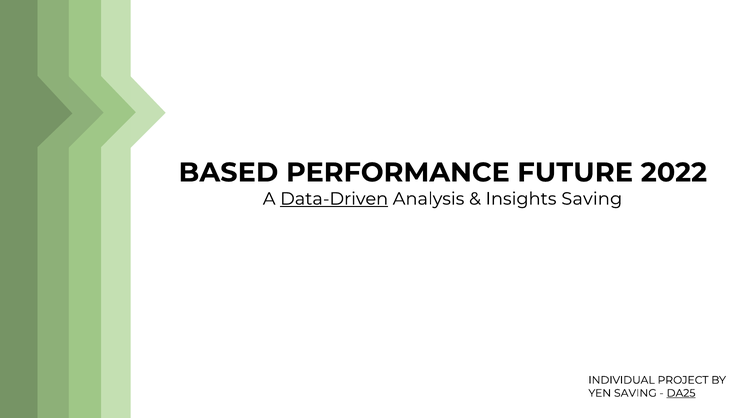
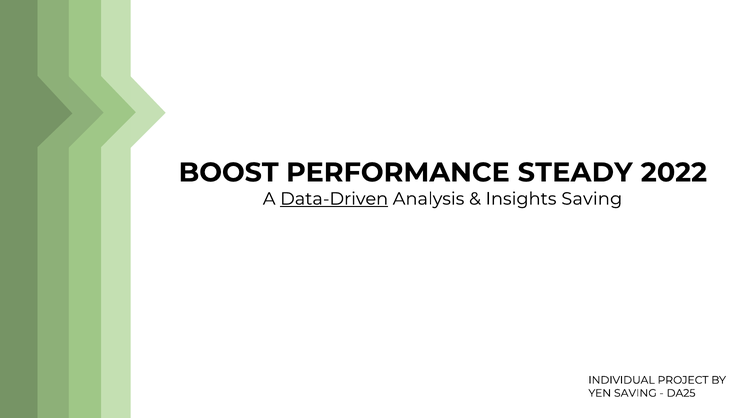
BASED: BASED -> BOOST (229, 172)
FUTURE: FUTURE -> STEADY (575, 172)
DA25 underline: present -> none (681, 393)
